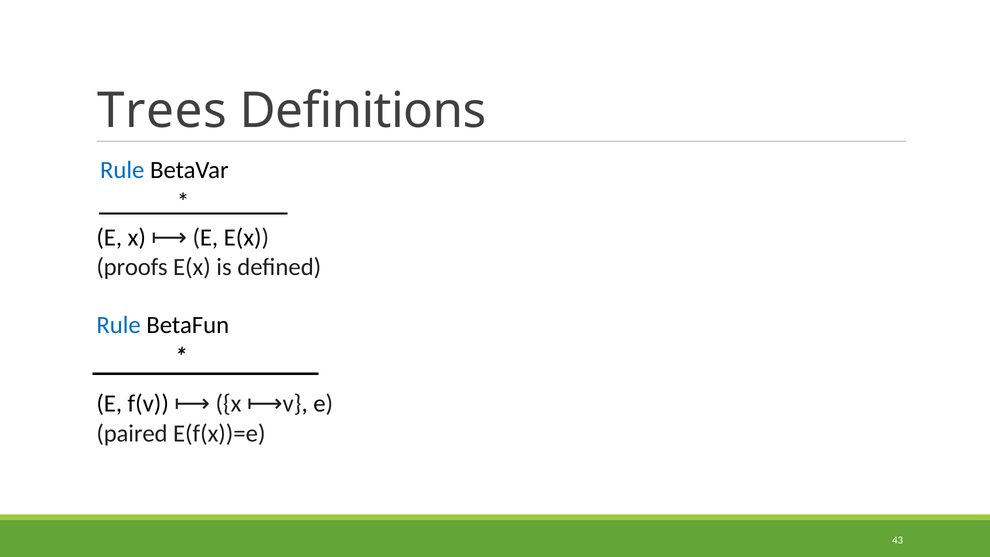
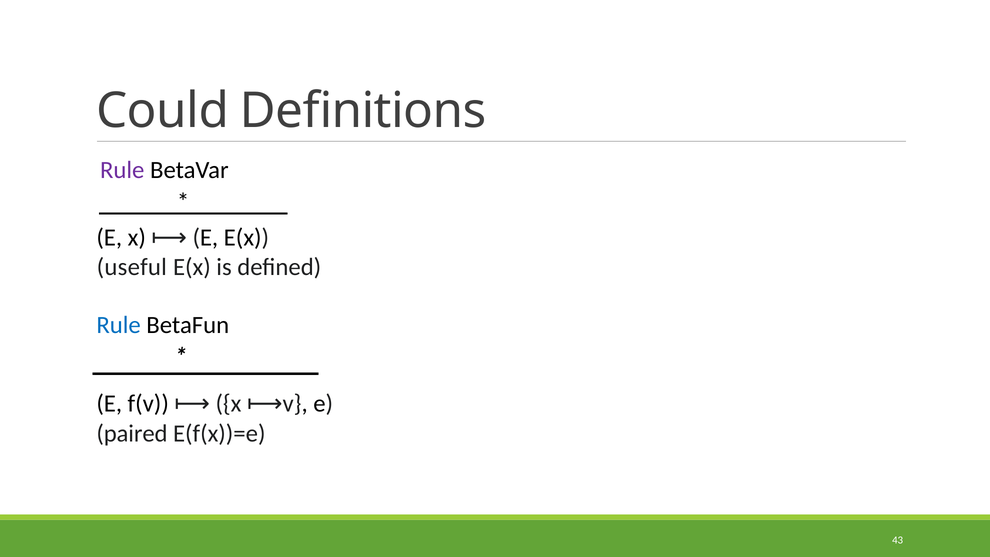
Trees: Trees -> Could (163, 111)
Rule colour: blue -> purple (122, 170)
proofs: proofs -> useful (132, 267)
